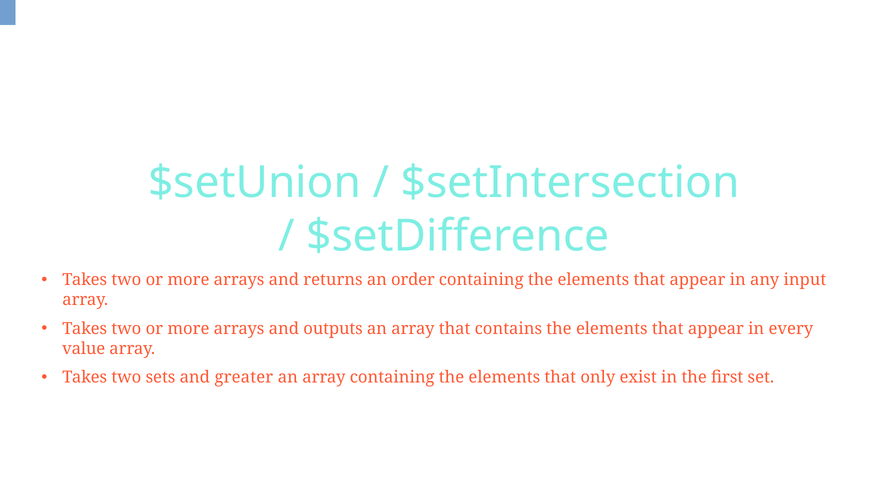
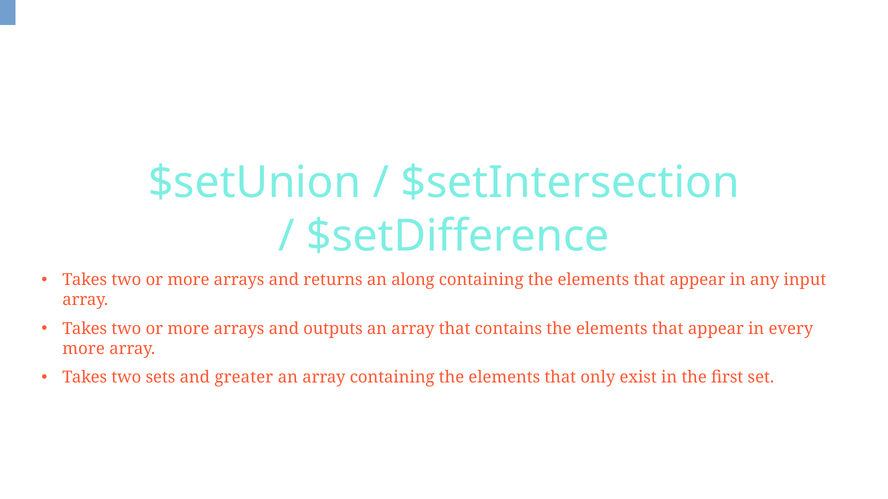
order: order -> along (413, 280)
value: value -> more (84, 349)
